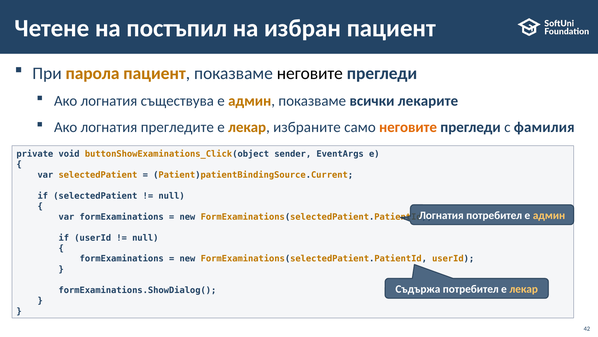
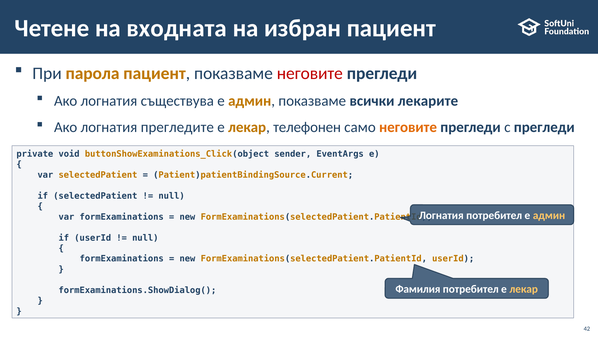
постъпил: постъпил -> входната (177, 28)
неговите colour: black -> red (310, 73)
избраните: избраните -> телефонен (307, 127)
с фамилия: фамилия -> прегледи (544, 127)
Съдържа: Съдържа -> Фамилия (418, 289)
